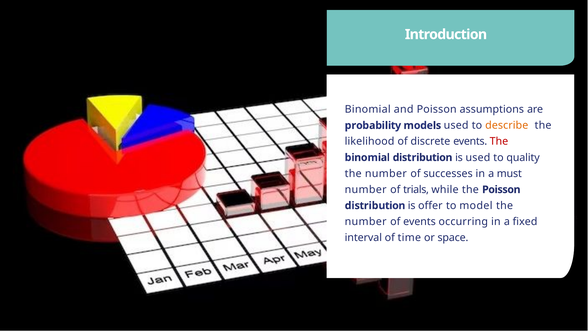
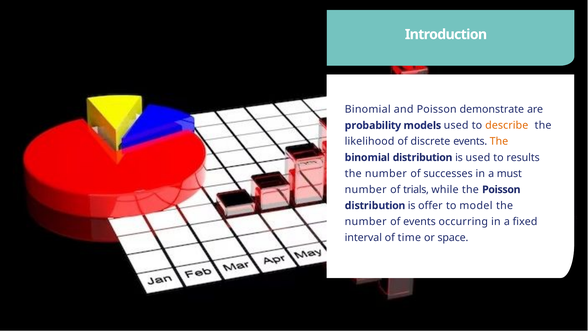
assumptions: assumptions -> demonstrate (492, 109)
The colour: red -> orange (499, 141)
quality: quality -> results (523, 157)
